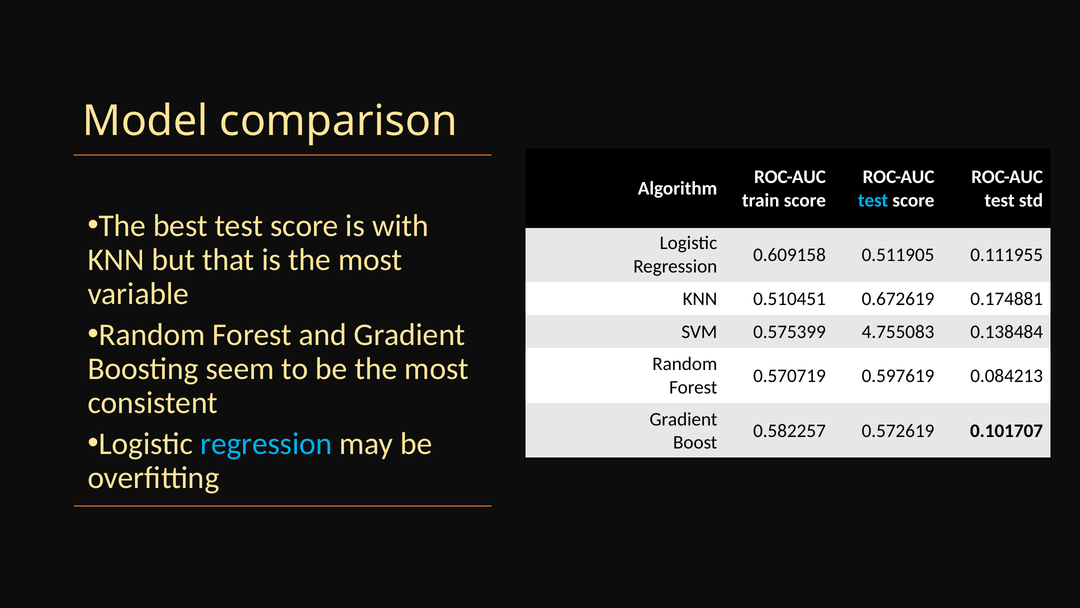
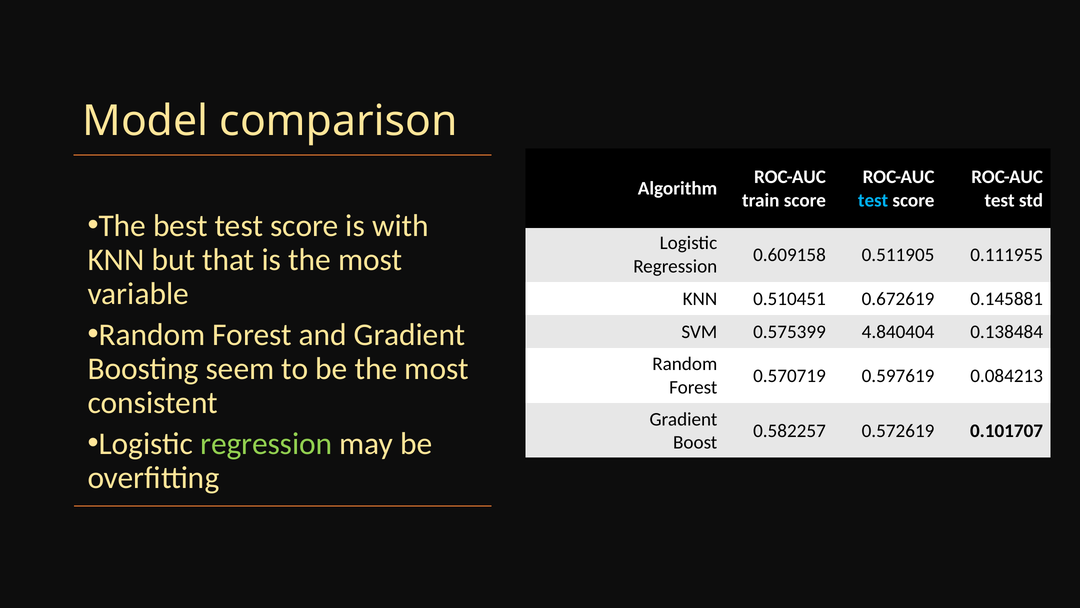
0.174881: 0.174881 -> 0.145881 (1007, 299)
4.755083: 4.755083 -> 4.840404 (898, 331)
regression colour: light blue -> light green (266, 443)
